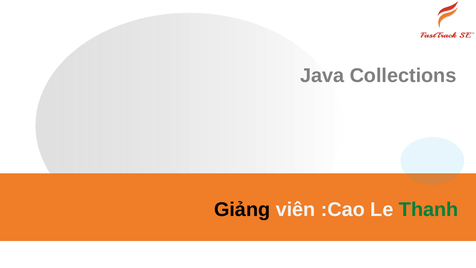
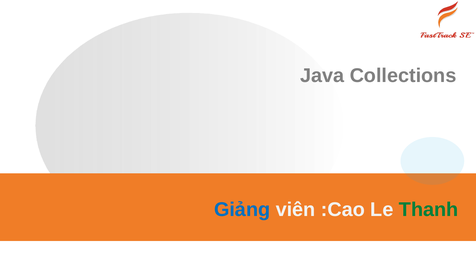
Giảng colour: black -> blue (242, 209)
